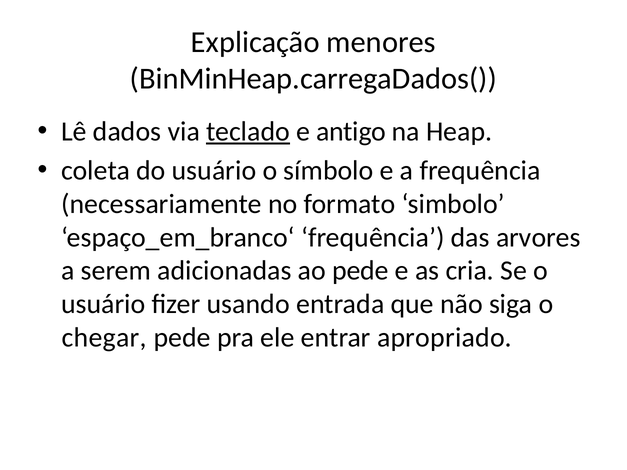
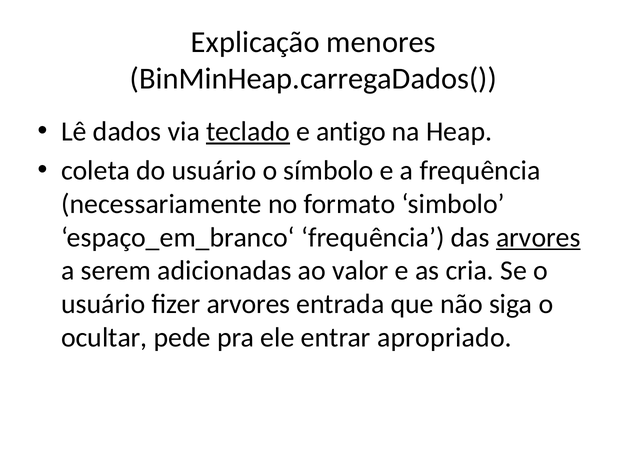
arvores underline: none -> present (538, 237)
ao pede: pede -> valor (360, 271)
fizer usando: usando -> arvores (248, 304)
chegar: chegar -> ocultar (104, 338)
